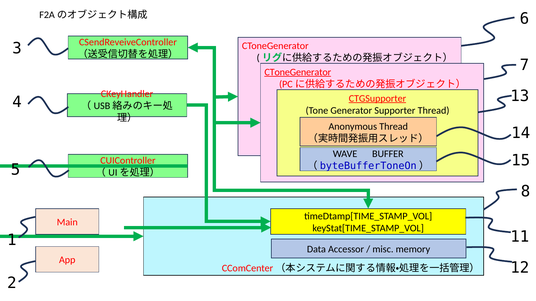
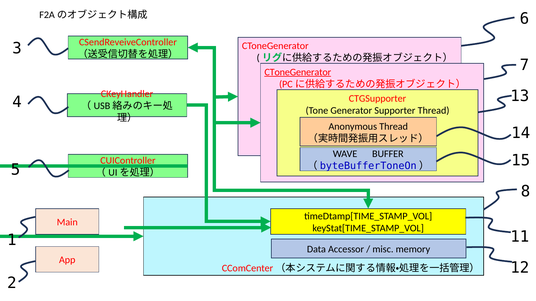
CTGSupporter underline: present -> none (377, 99)
